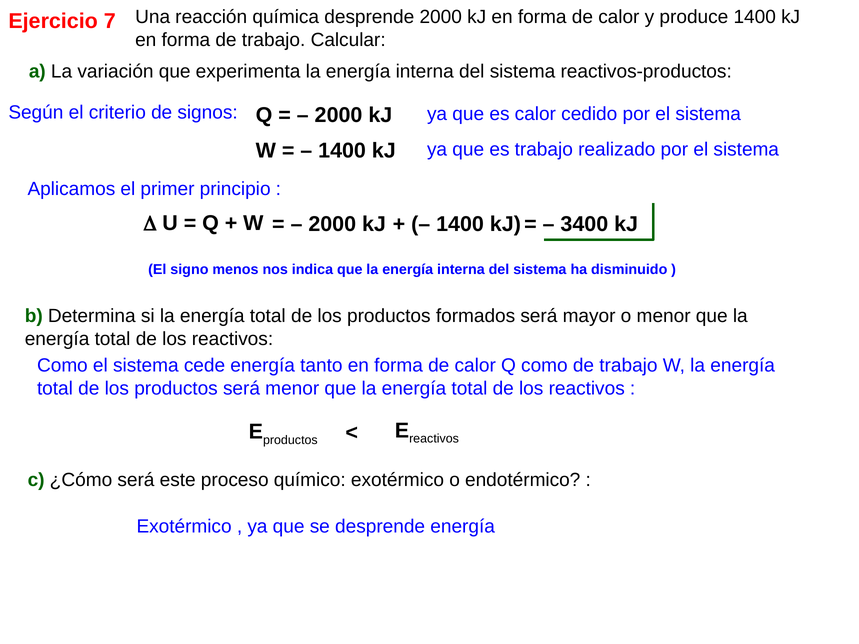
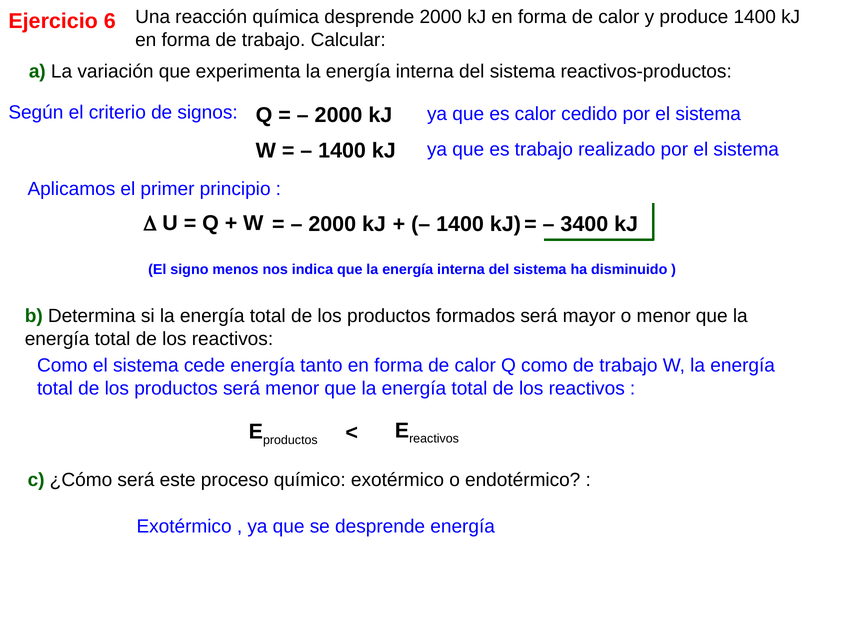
7: 7 -> 6 (110, 21)
